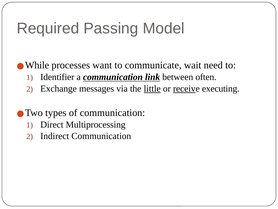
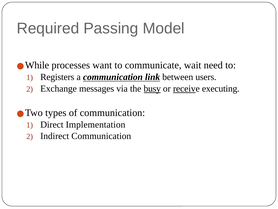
Identifier: Identifier -> Registers (57, 77)
often: often -> users (206, 77)
little: little -> busy (152, 88)
Multiprocessing: Multiprocessing -> Implementation (96, 124)
